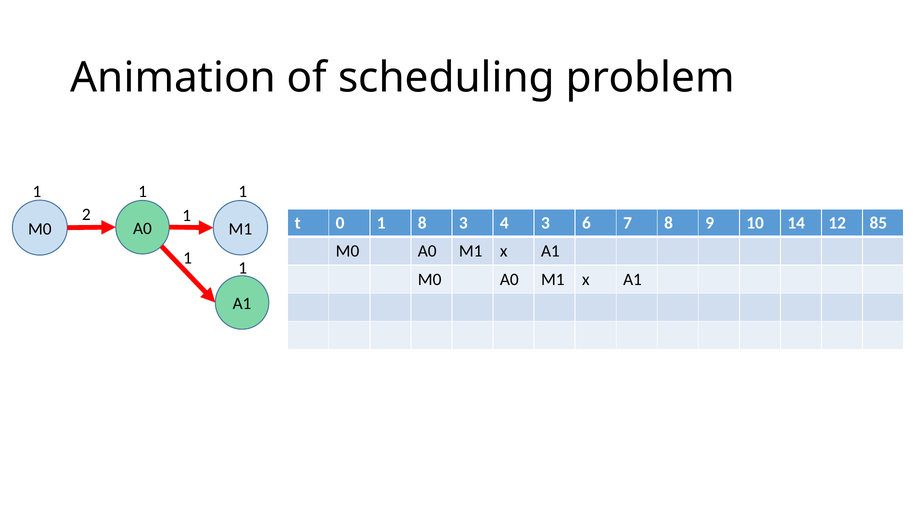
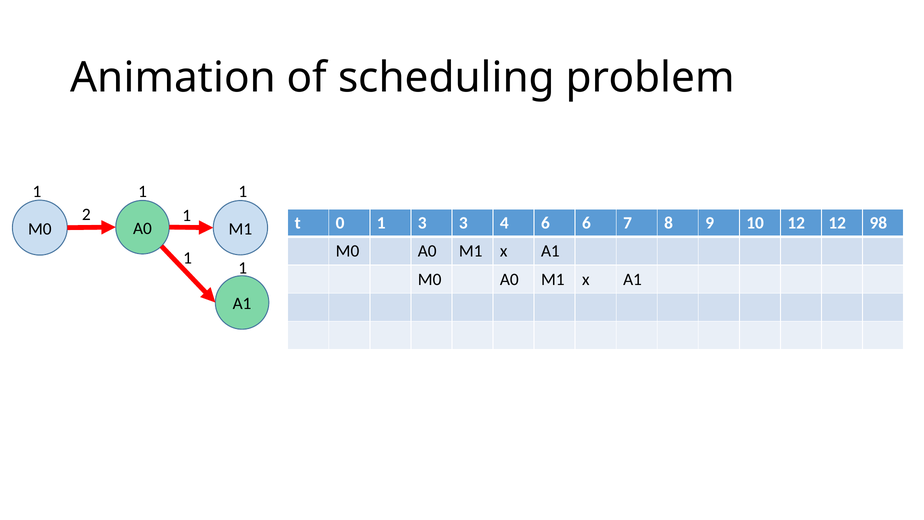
1 8: 8 -> 3 (422, 223)
4 3: 3 -> 6 (545, 223)
10 14: 14 -> 12 (796, 223)
85: 85 -> 98 (878, 223)
